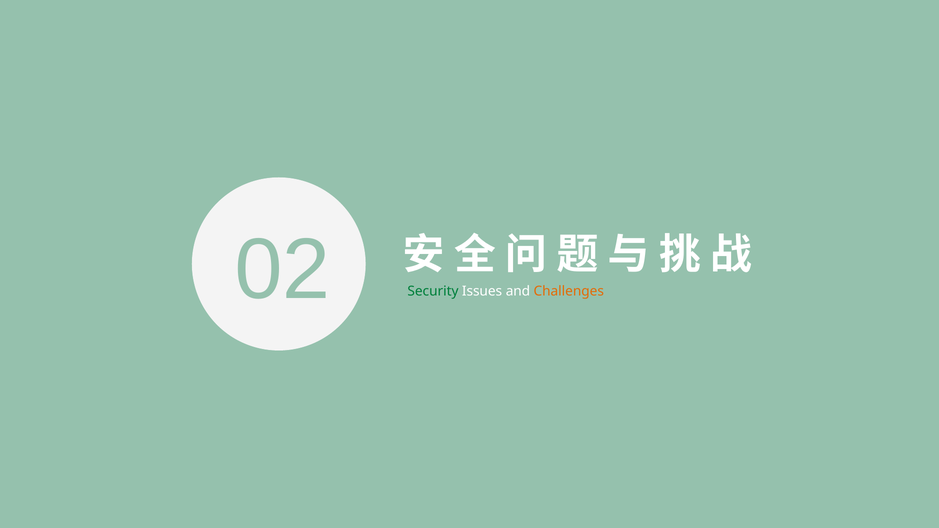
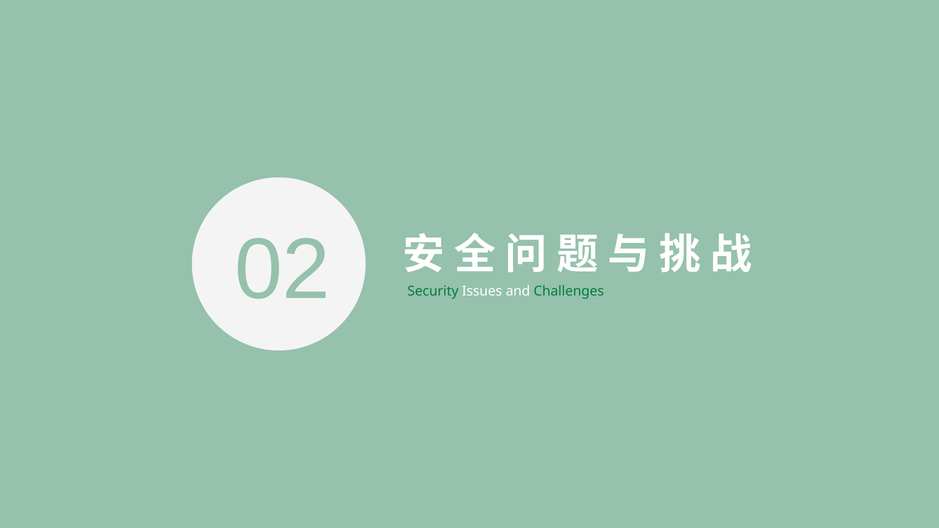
Challenges colour: orange -> green (569, 291)
